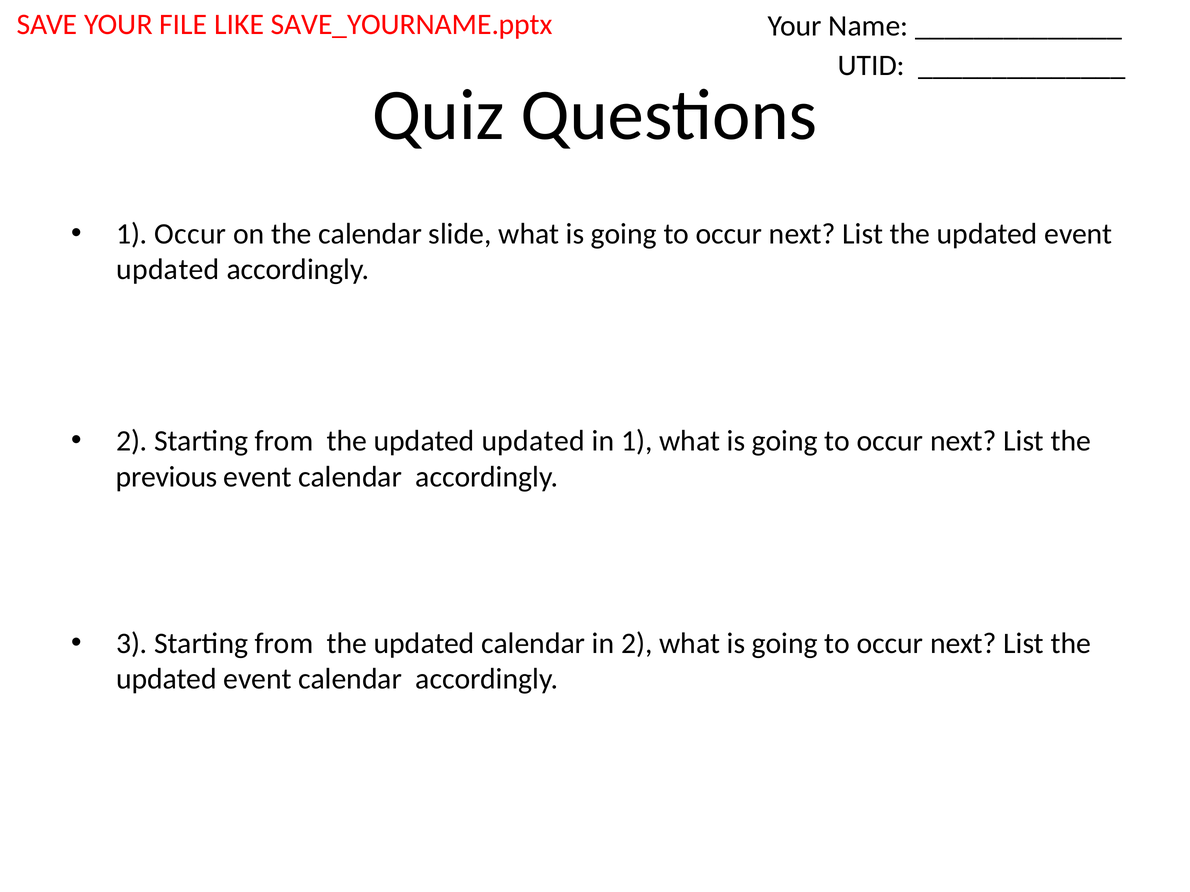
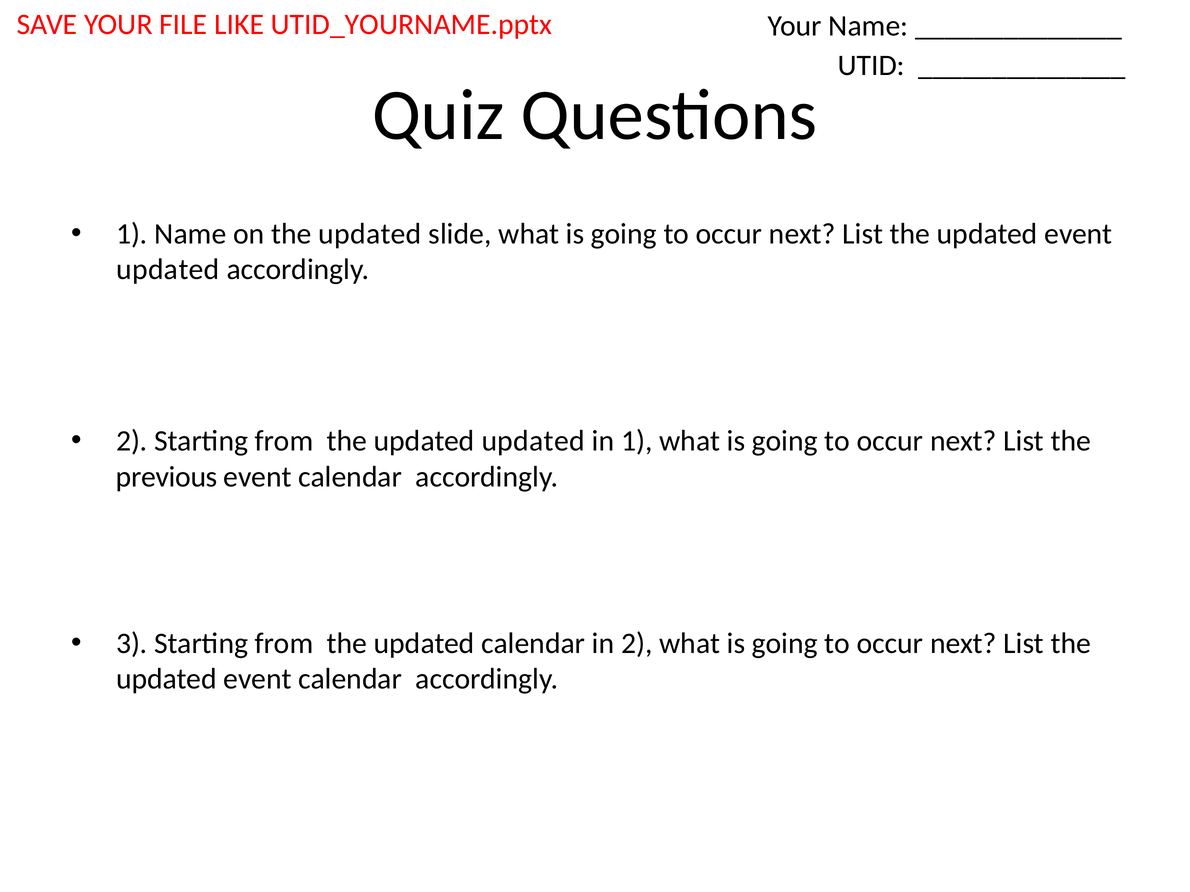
SAVE_YOURNAME.pptx: SAVE_YOURNAME.pptx -> UTID_YOURNAME.pptx (412, 25)
1 Occur: Occur -> Name (190, 234)
on the calendar: calendar -> updated (370, 234)
